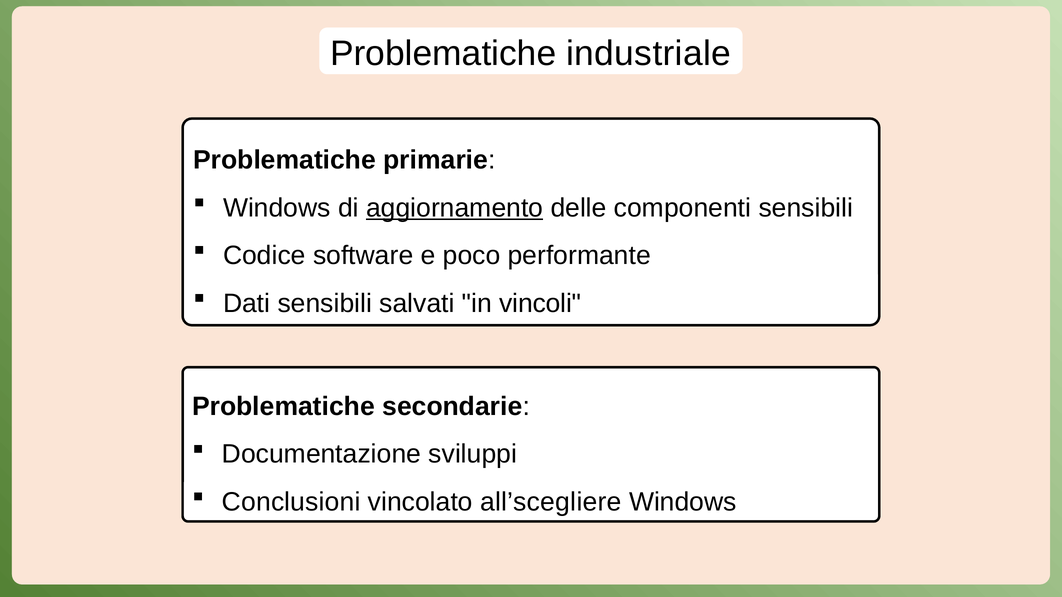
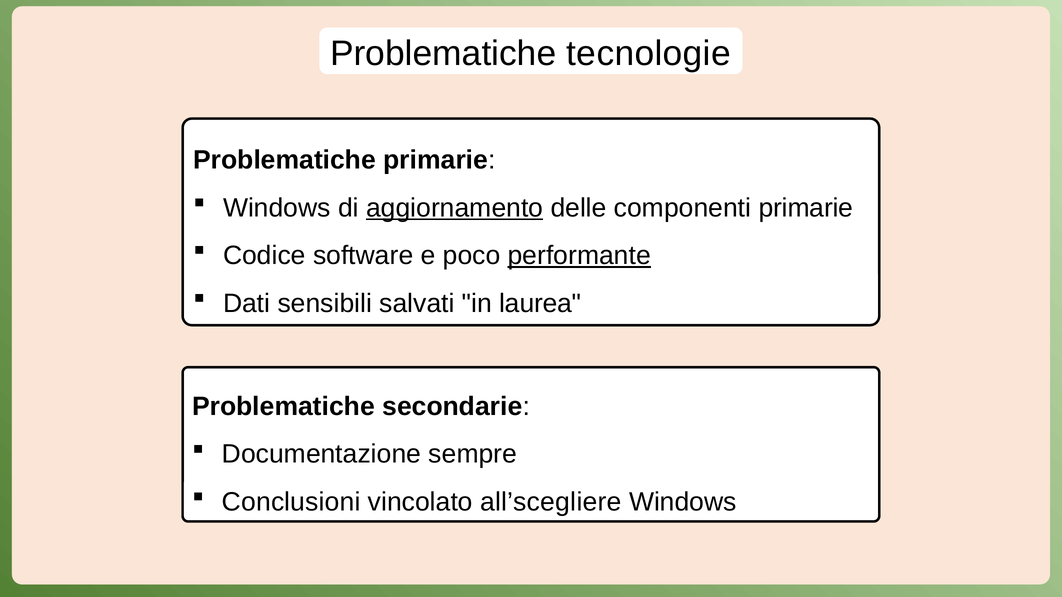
industriale: industriale -> tecnologie (649, 53)
componenti sensibili: sensibili -> primarie (806, 208)
performante underline: none -> present (579, 256)
vincoli: vincoli -> laurea (540, 303)
sviluppi: sviluppi -> sempre (473, 454)
